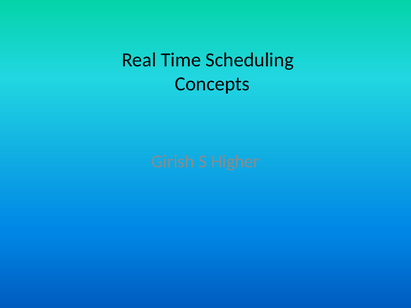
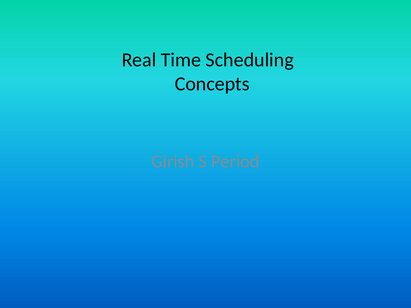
Higher: Higher -> Period (235, 162)
